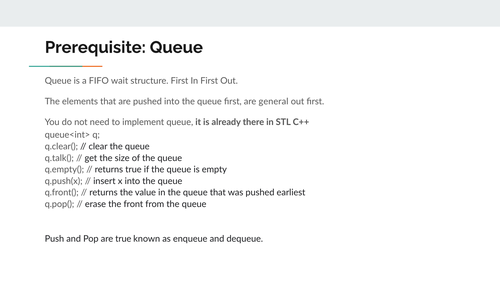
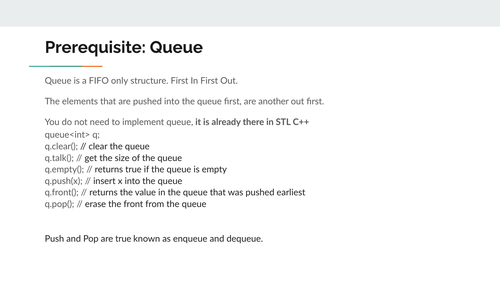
wait: wait -> only (120, 81)
general: general -> another (274, 102)
